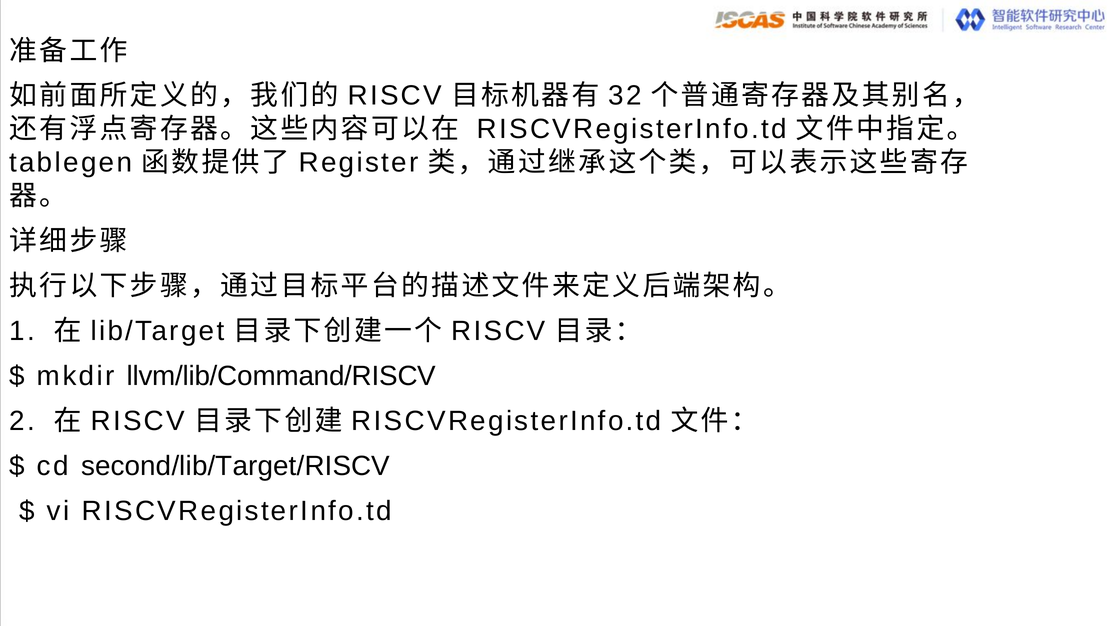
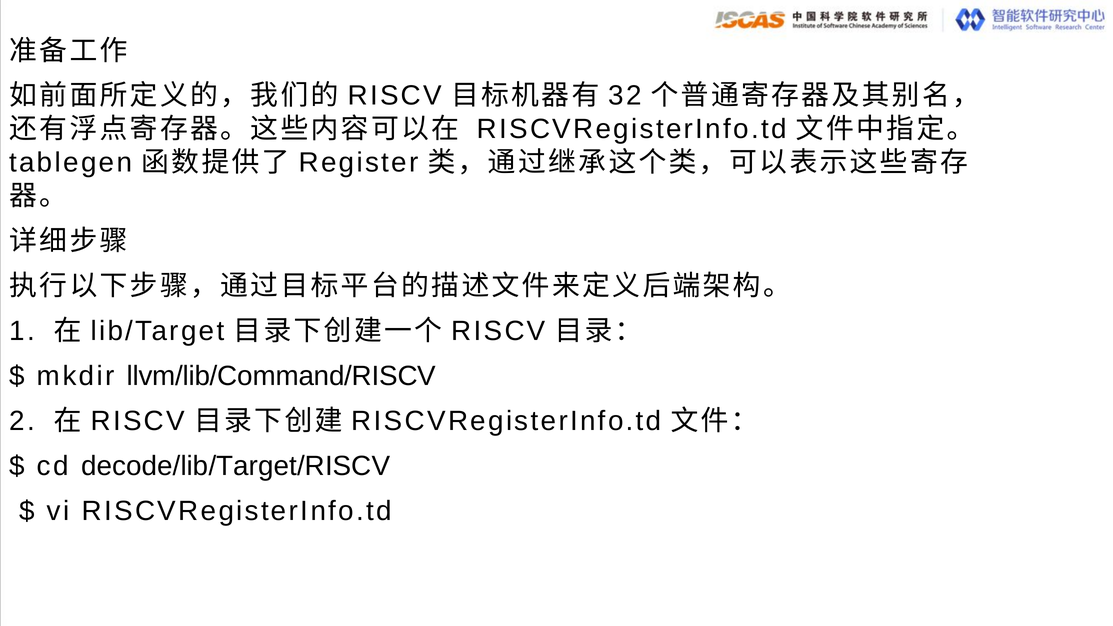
second/lib/Target/RISCV: second/lib/Target/RISCV -> decode/lib/Target/RISCV (236, 466)
